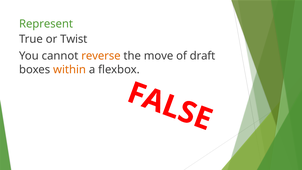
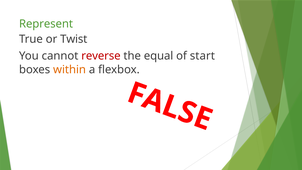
reverse colour: orange -> red (101, 56)
move: move -> equal (159, 56)
draft: draft -> start (202, 56)
